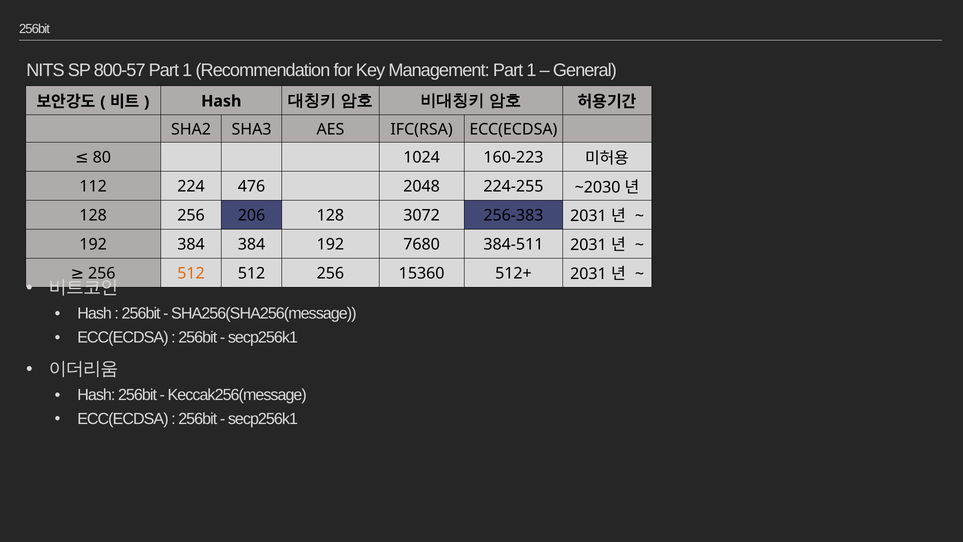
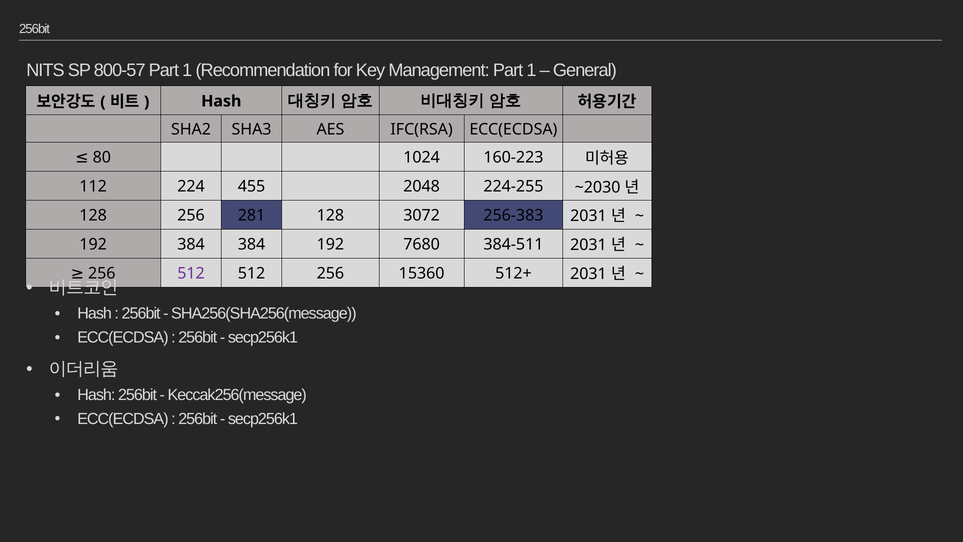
476: 476 -> 455 (252, 186)
206: 206 -> 281 (252, 215)
512 colour: orange -> purple (191, 273)
